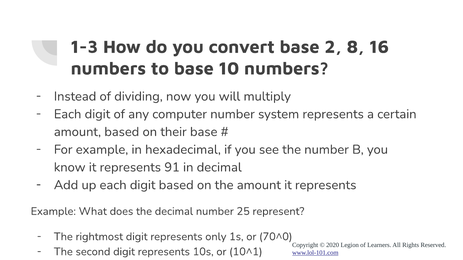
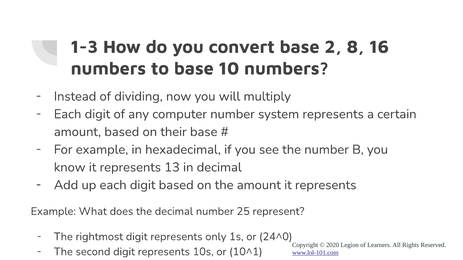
91: 91 -> 13 (172, 168)
70^0: 70^0 -> 24^0 (276, 237)
